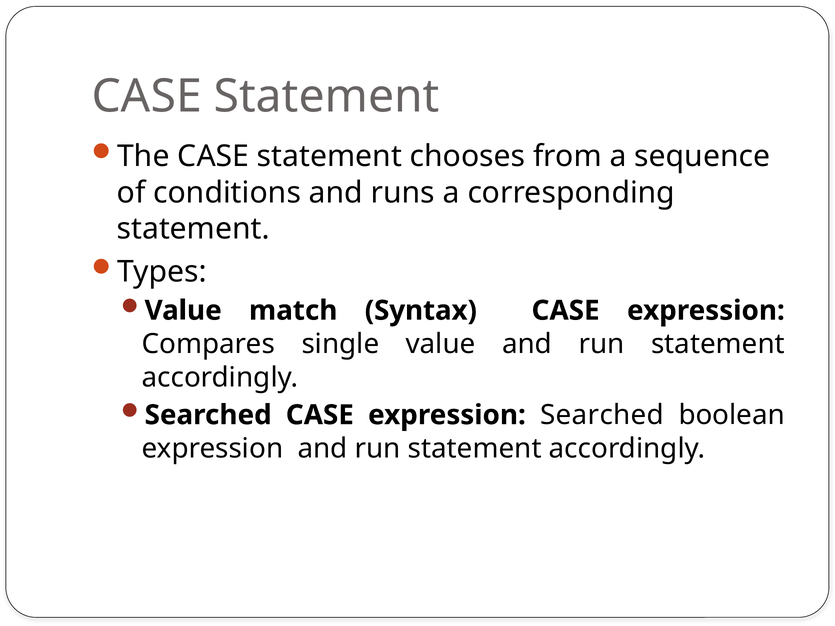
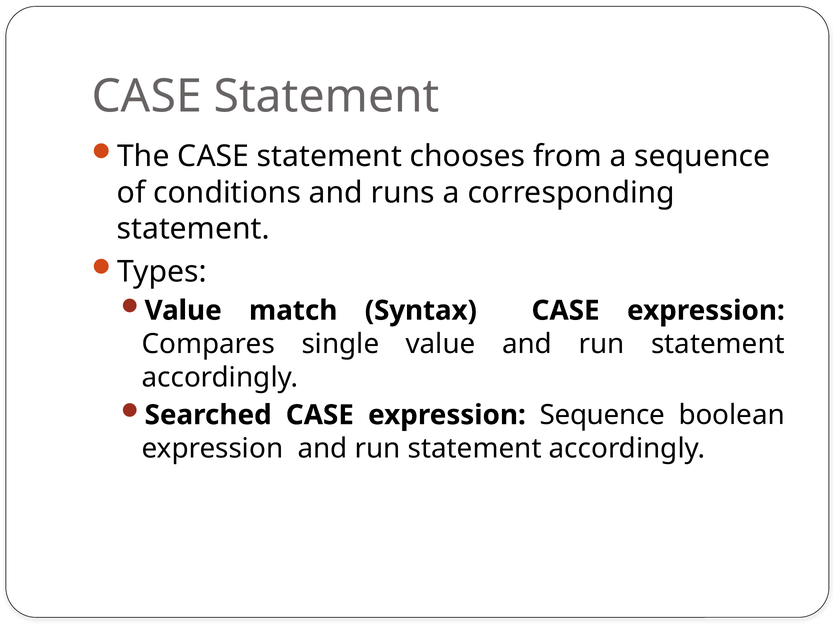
expression Searched: Searched -> Sequence (602, 415)
